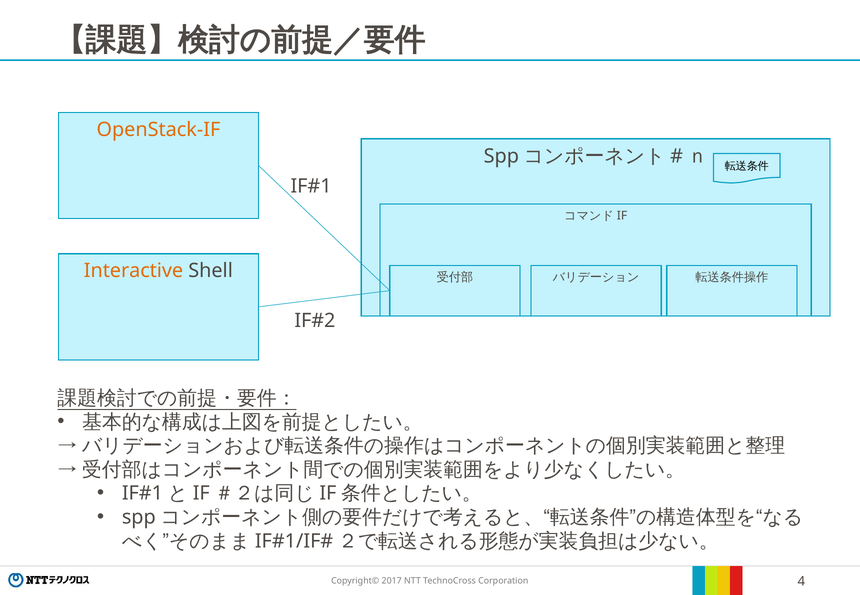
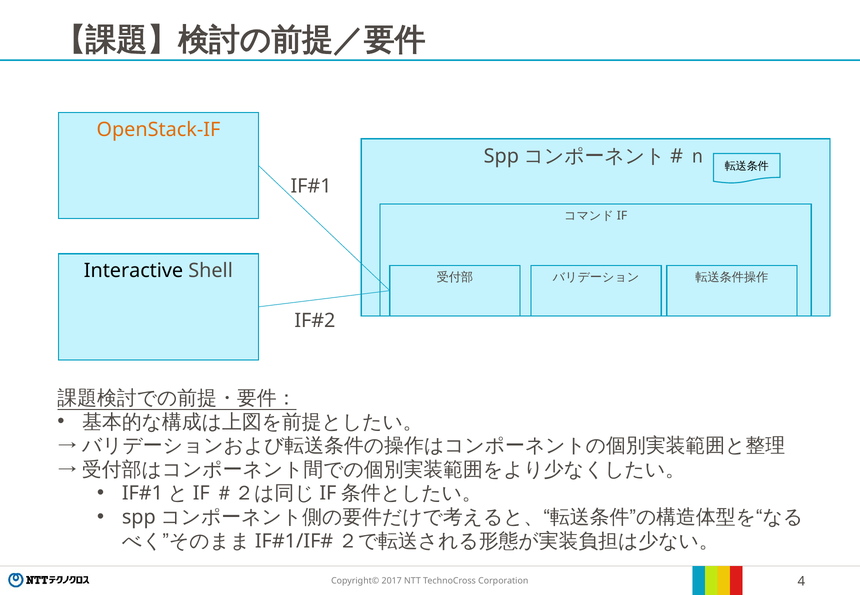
Interactive colour: orange -> black (134, 271)
